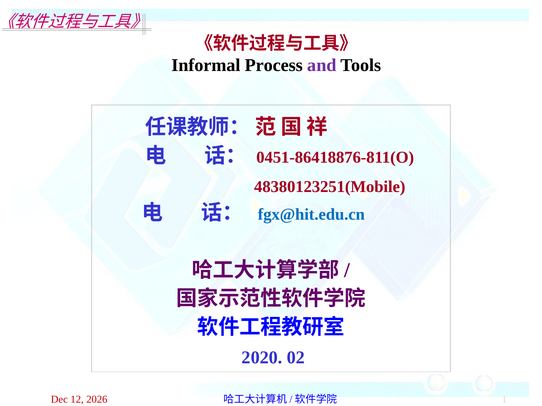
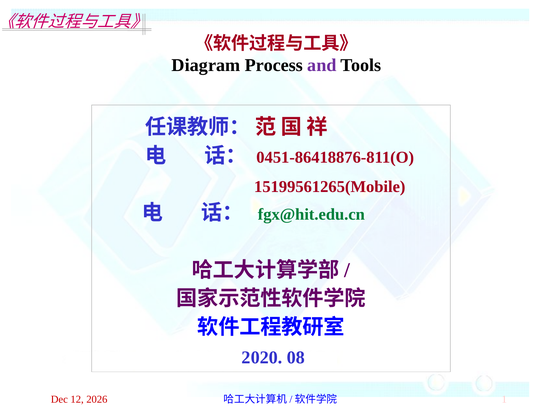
Informal: Informal -> Diagram (206, 65)
48380123251(Mobile: 48380123251(Mobile -> 15199561265(Mobile (330, 187)
fgx@hit.edu.cn colour: blue -> green (311, 215)
02: 02 -> 08 (296, 358)
